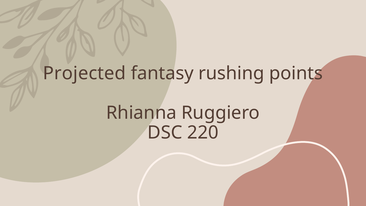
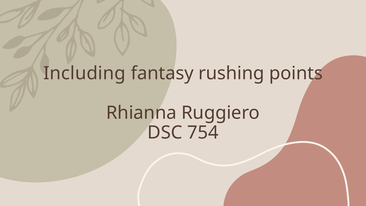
Projected: Projected -> Including (84, 73)
220: 220 -> 754 (203, 132)
